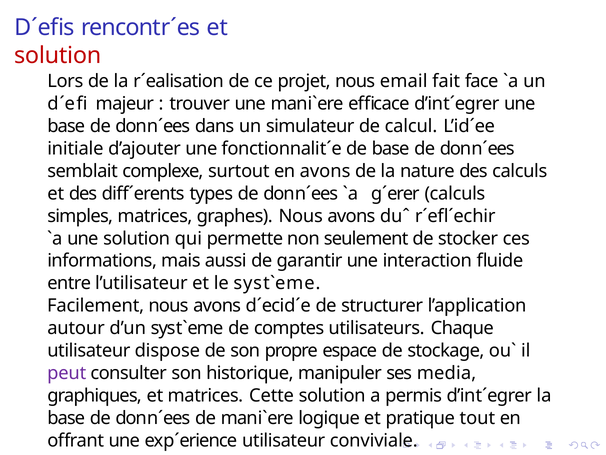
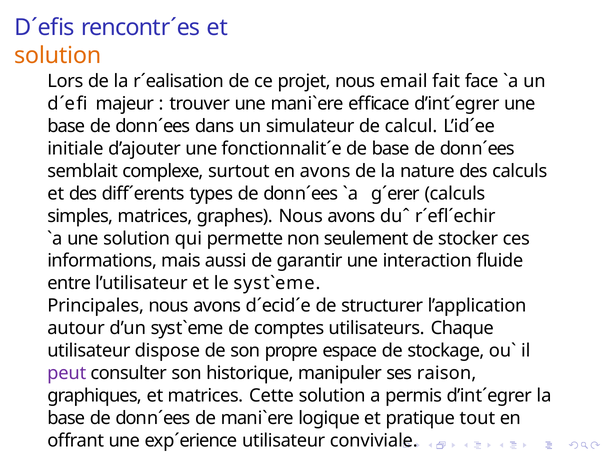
solution colour: red -> orange (58, 56)
Facilement: Facilement -> Principales (96, 306)
media: media -> raison (447, 373)
